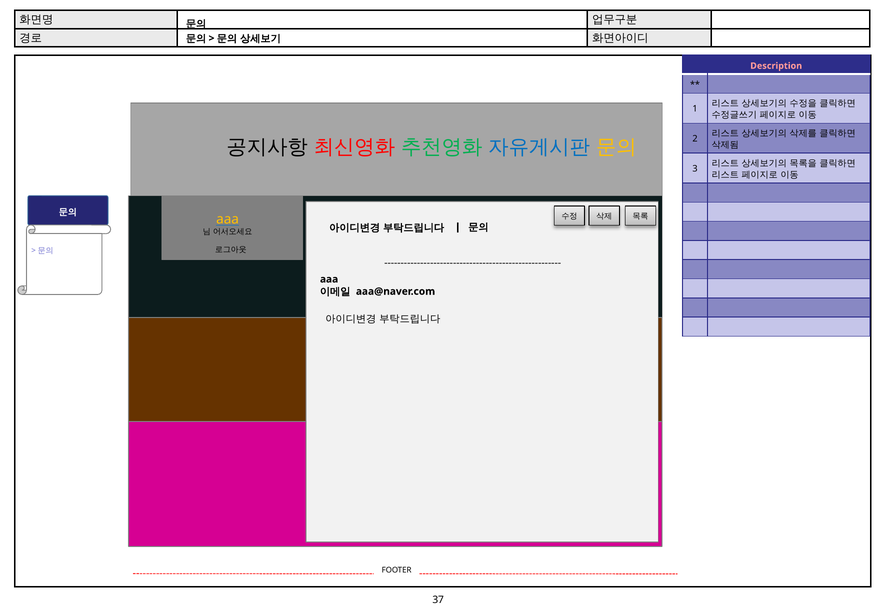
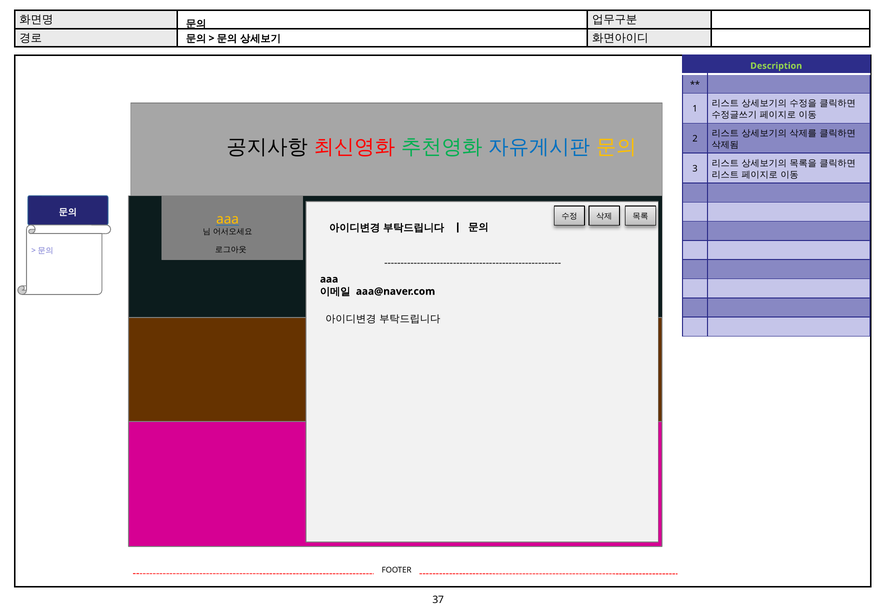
Description colour: pink -> light green (776, 66)
